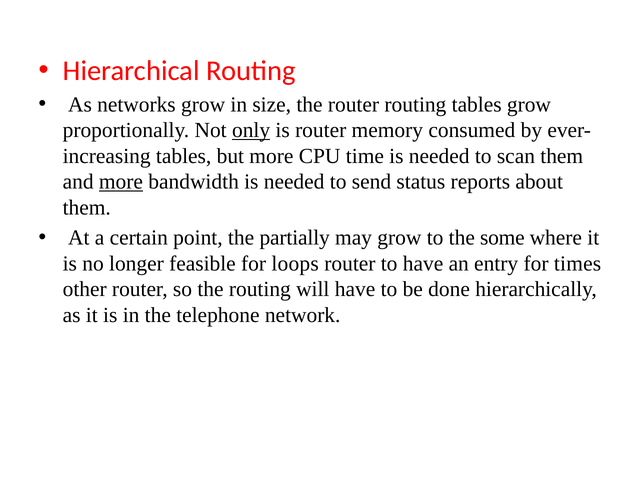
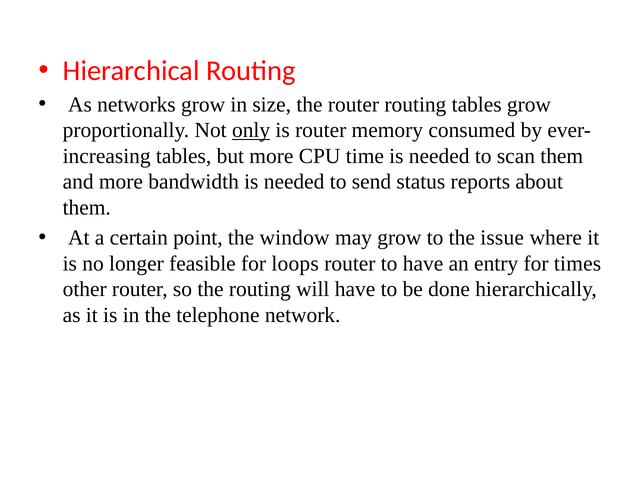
more underline: present -> none (121, 182)
partially: partially -> window (295, 237)
some: some -> issue (502, 237)
